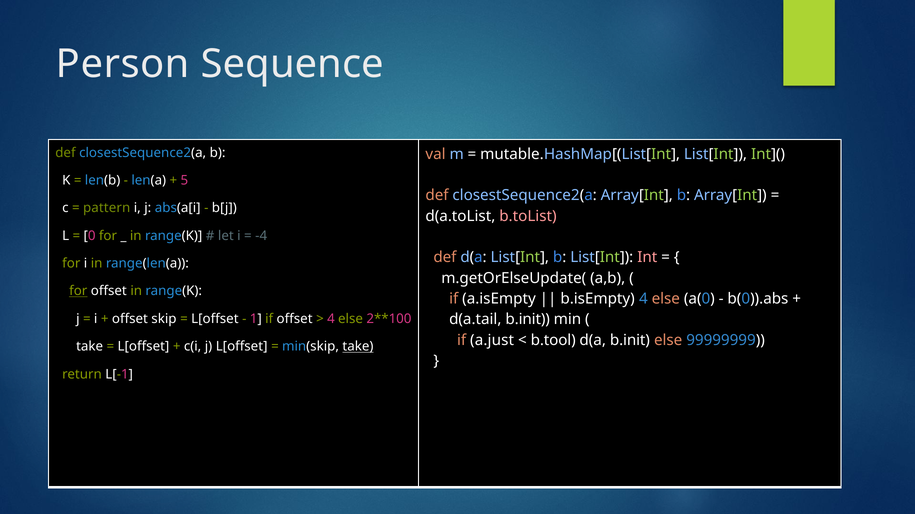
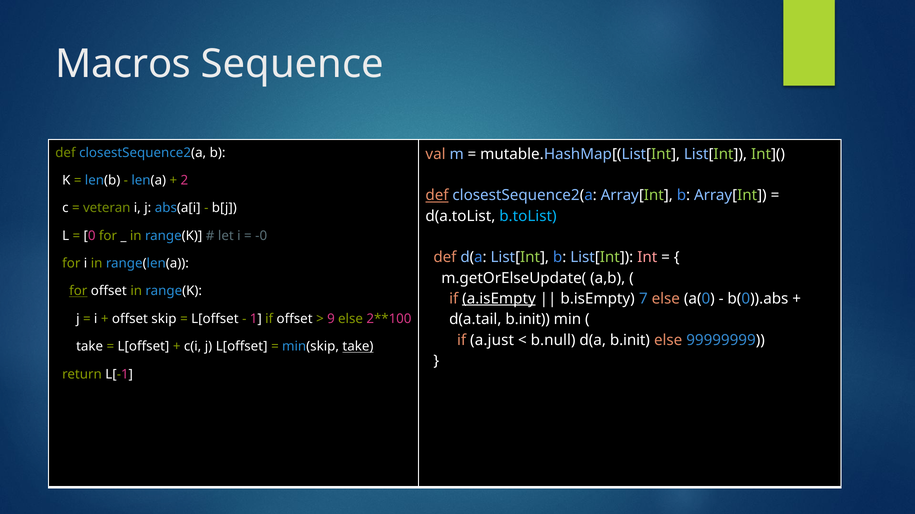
Person: Person -> Macros (123, 64)
5: 5 -> 2 (184, 181)
def underline: none -> present (437, 196)
pattern: pattern -> veteran (107, 208)
b.toList colour: pink -> light blue (528, 216)
-4: -4 -> -0 (261, 236)
a.isEmpty underline: none -> present (499, 299)
b.isEmpty 4: 4 -> 7 (643, 299)
4: 4 -> 9 (331, 319)
b.tool: b.tool -> b.null (553, 340)
